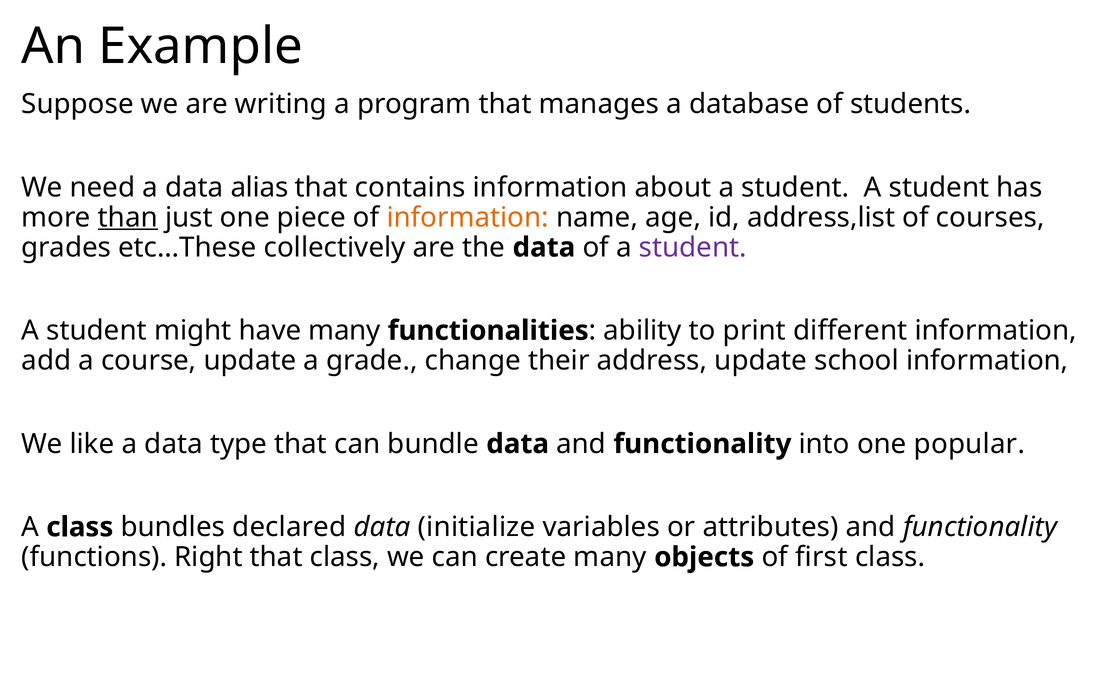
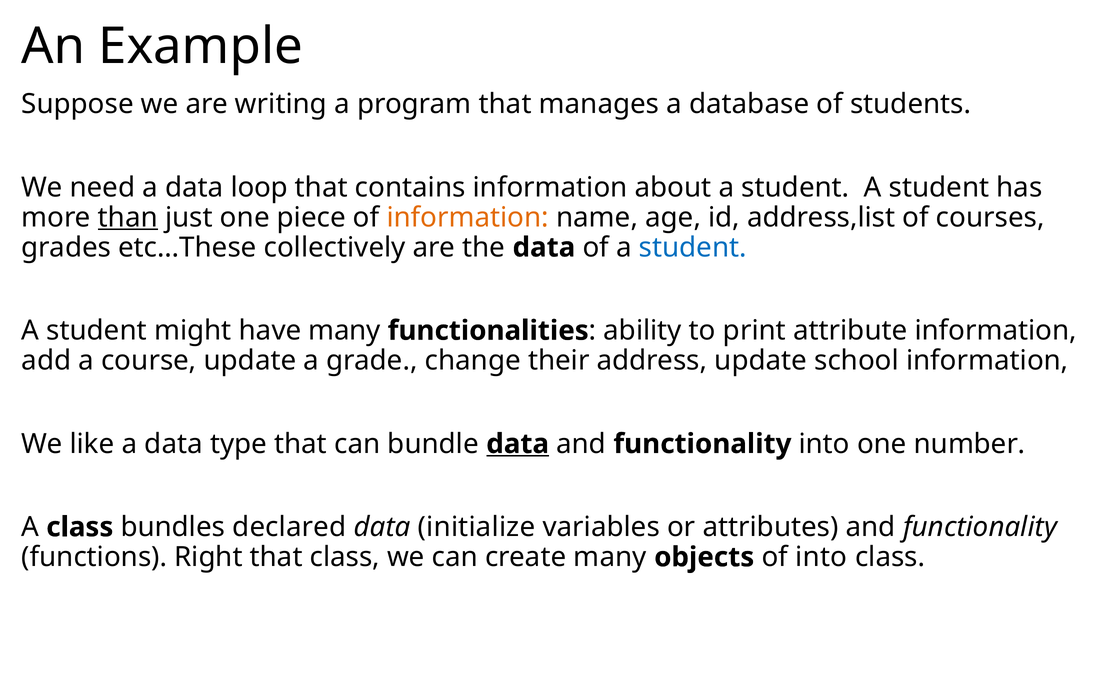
alias: alias -> loop (259, 187)
student colour: purple -> blue (693, 247)
different: different -> attribute (850, 331)
data underline: none -> present (518, 444)
popular: popular -> number (970, 444)
of first: first -> into (821, 557)
